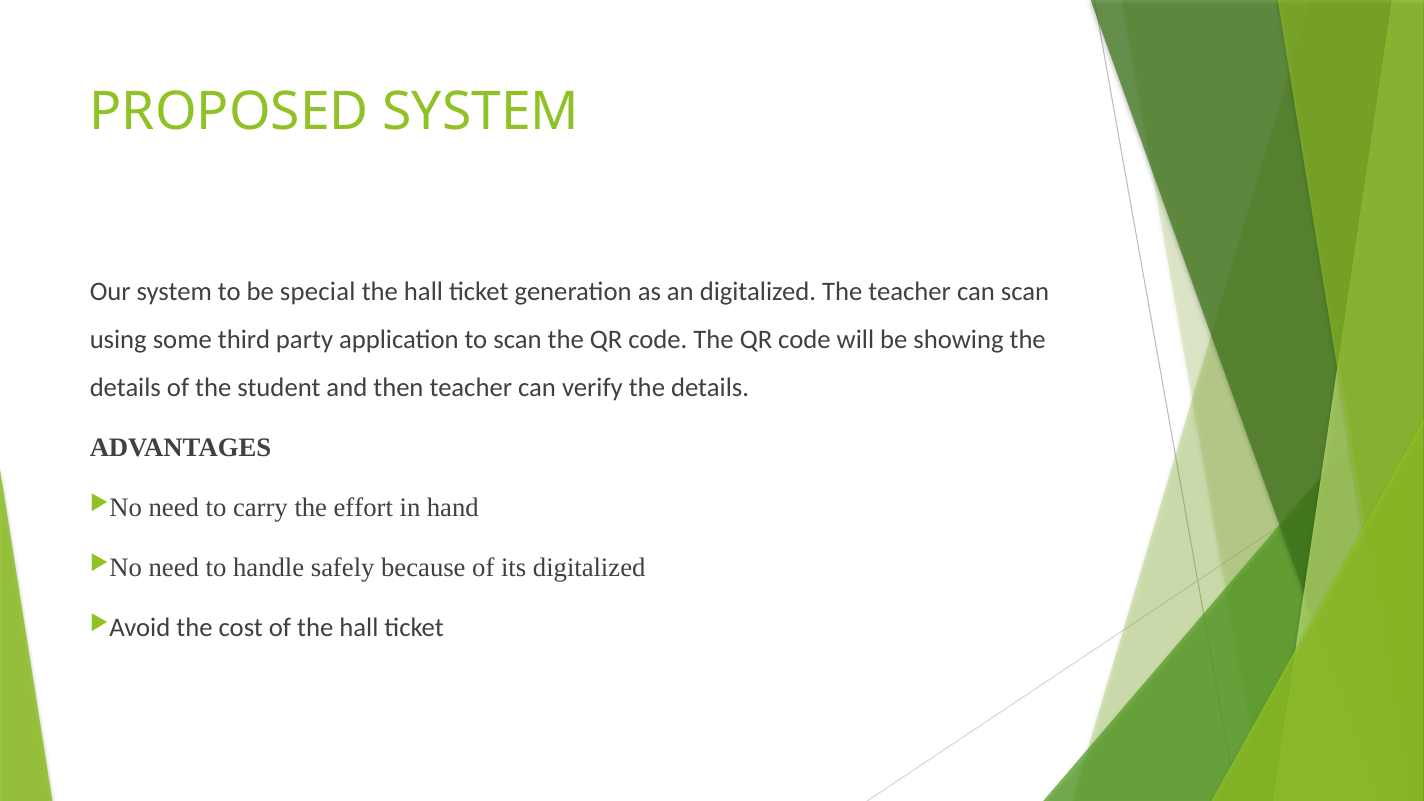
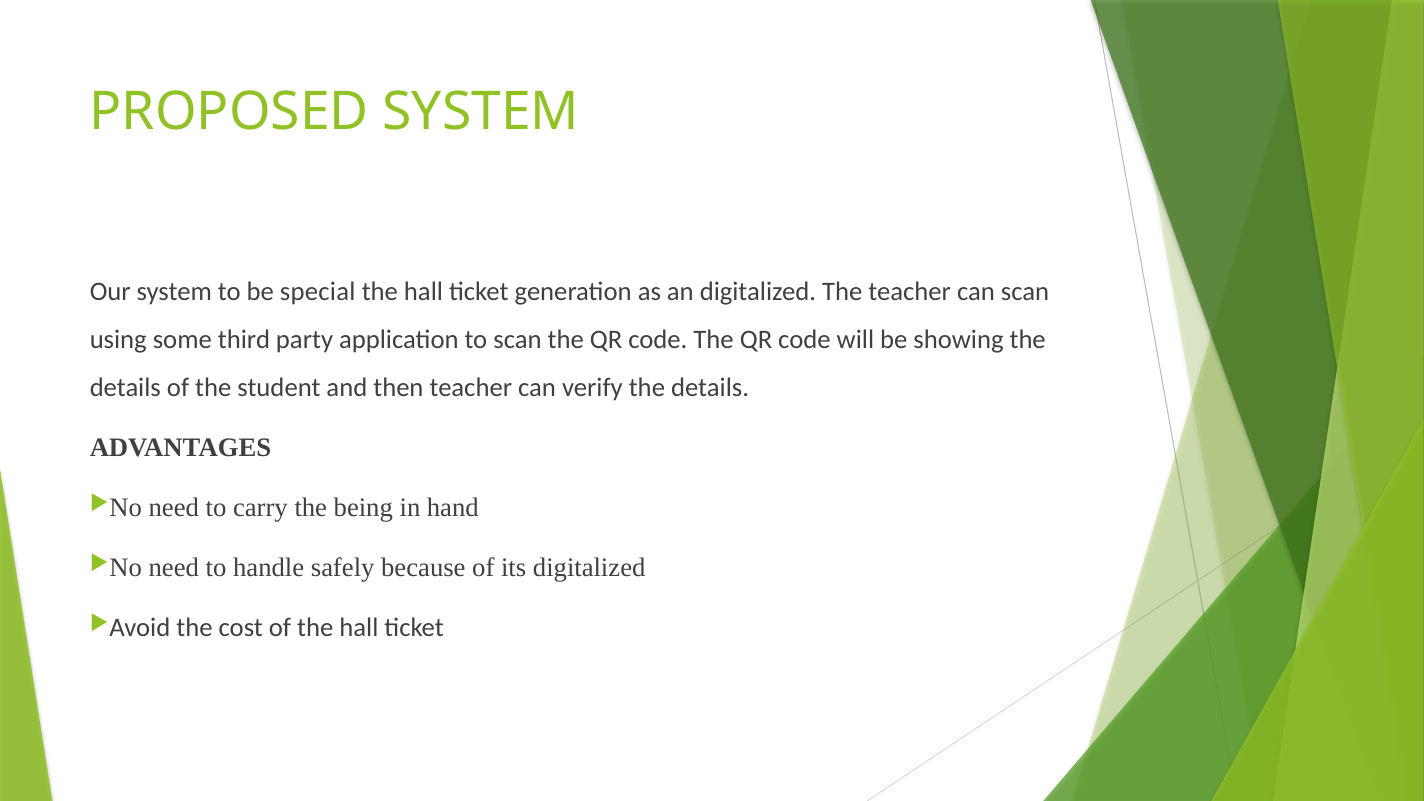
effort: effort -> being (363, 508)
